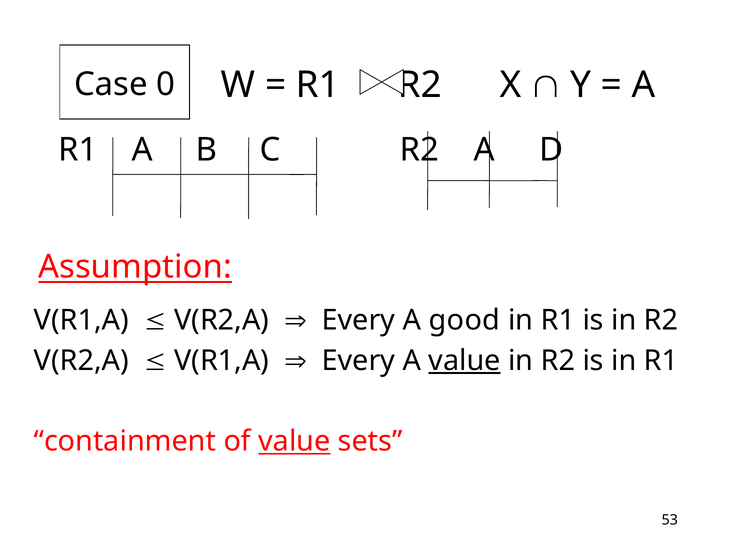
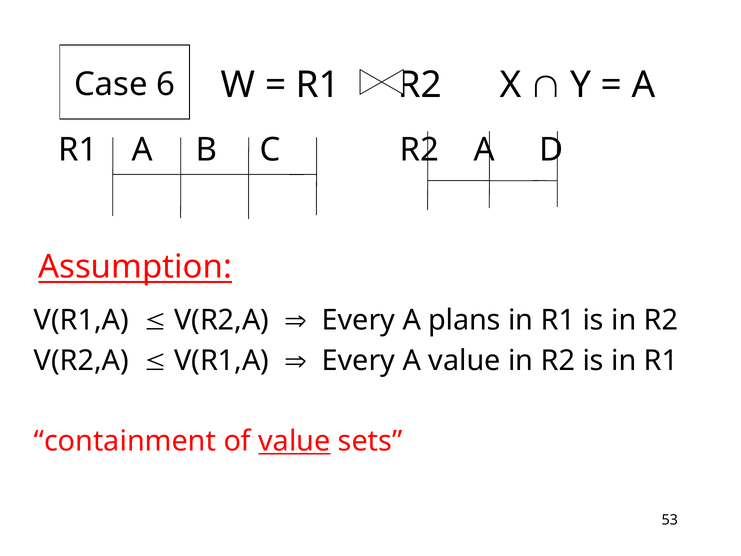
0: 0 -> 6 (166, 84)
good: good -> plans (465, 320)
value underline: present -> none (465, 360)
